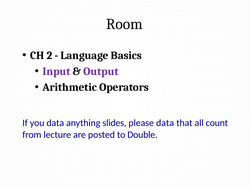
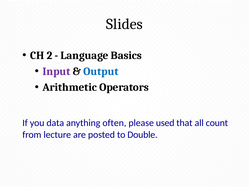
Room: Room -> Slides (124, 24)
Output colour: purple -> blue (101, 71)
slides: slides -> often (114, 123)
please data: data -> used (165, 123)
